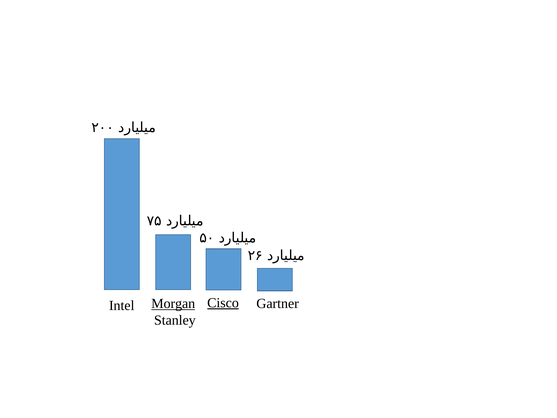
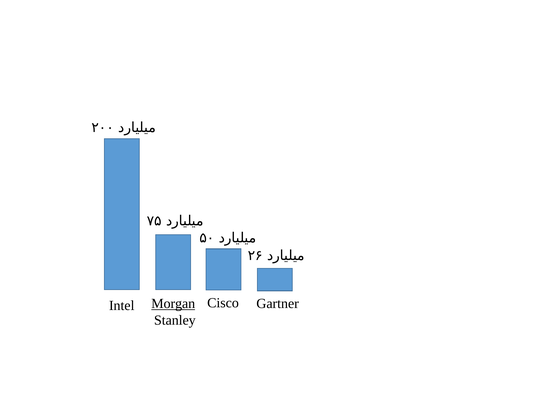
Cisco underline: present -> none (223, 303)
